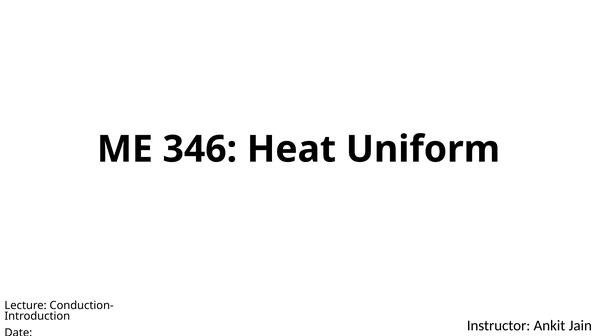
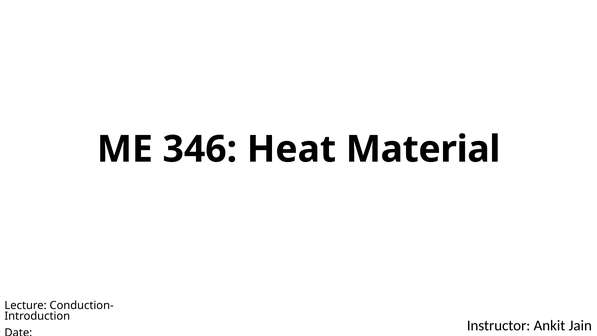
Uniform: Uniform -> Material (423, 149)
